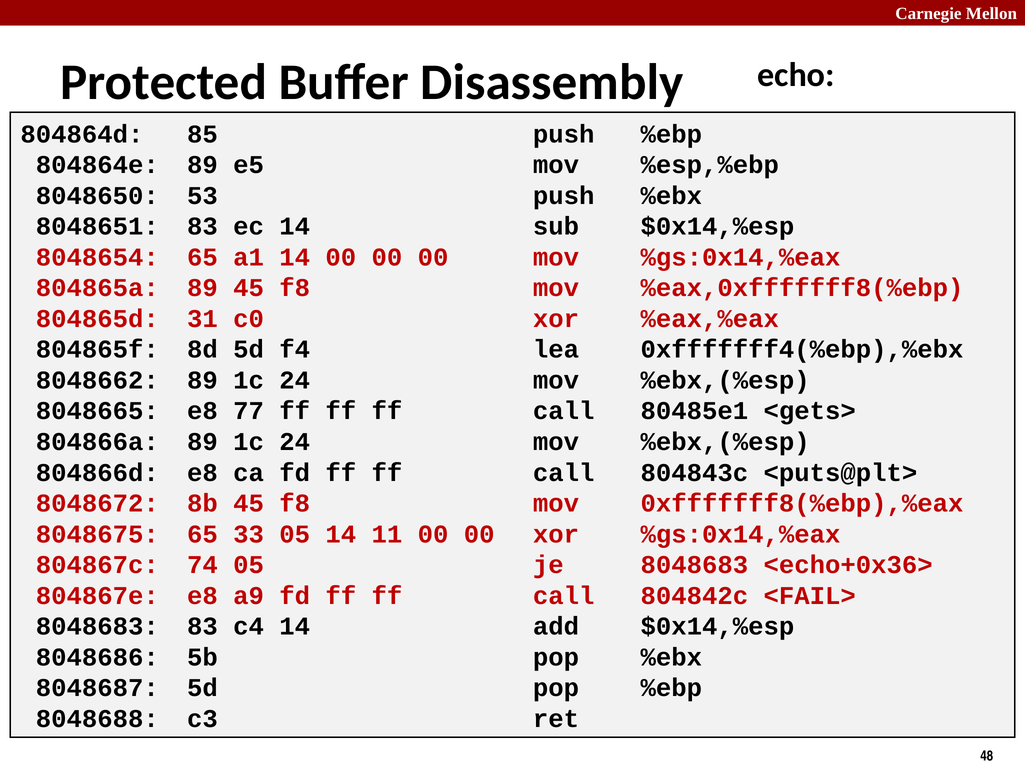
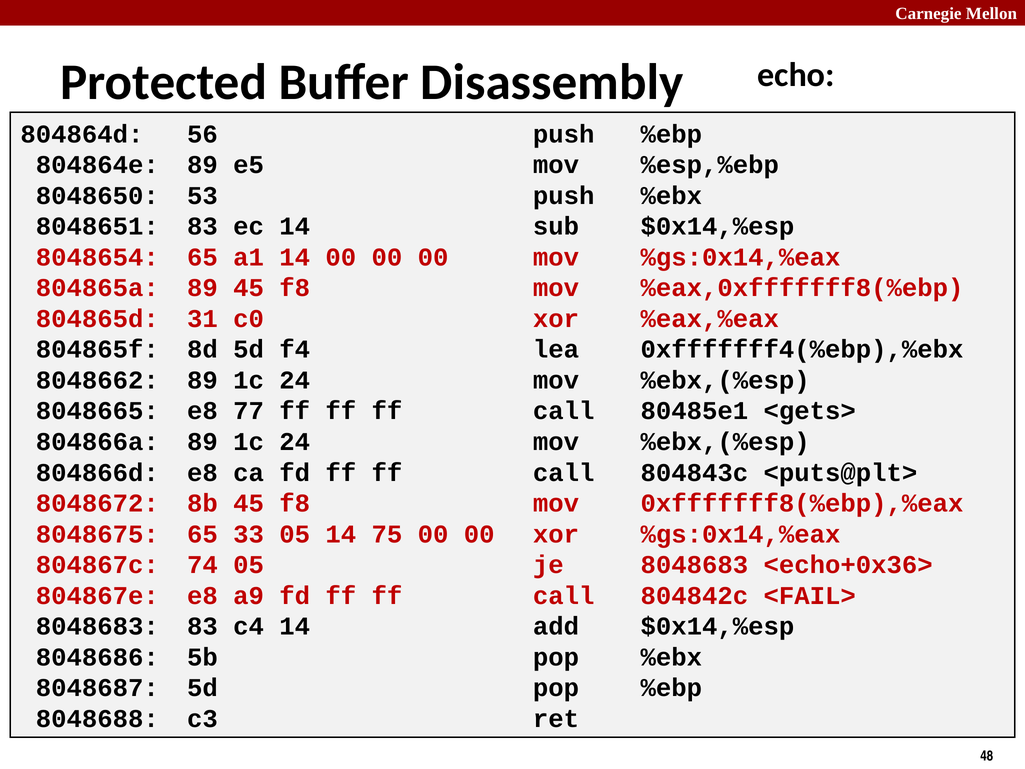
85: 85 -> 56 (202, 134)
11: 11 -> 75 (387, 534)
